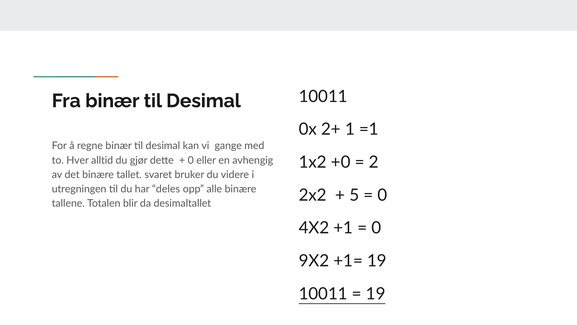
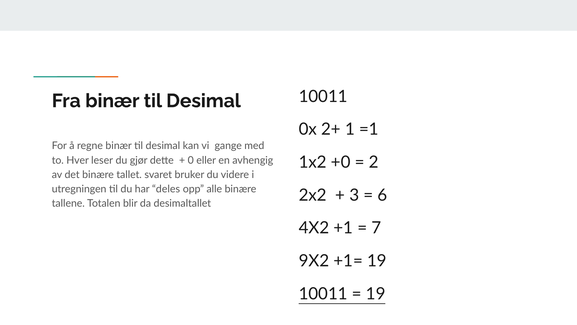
alltid: alltid -> leser (102, 160)
5: 5 -> 3 (354, 195)
0: 0 -> 6 (382, 195)
0: 0 -> 7 (376, 228)
